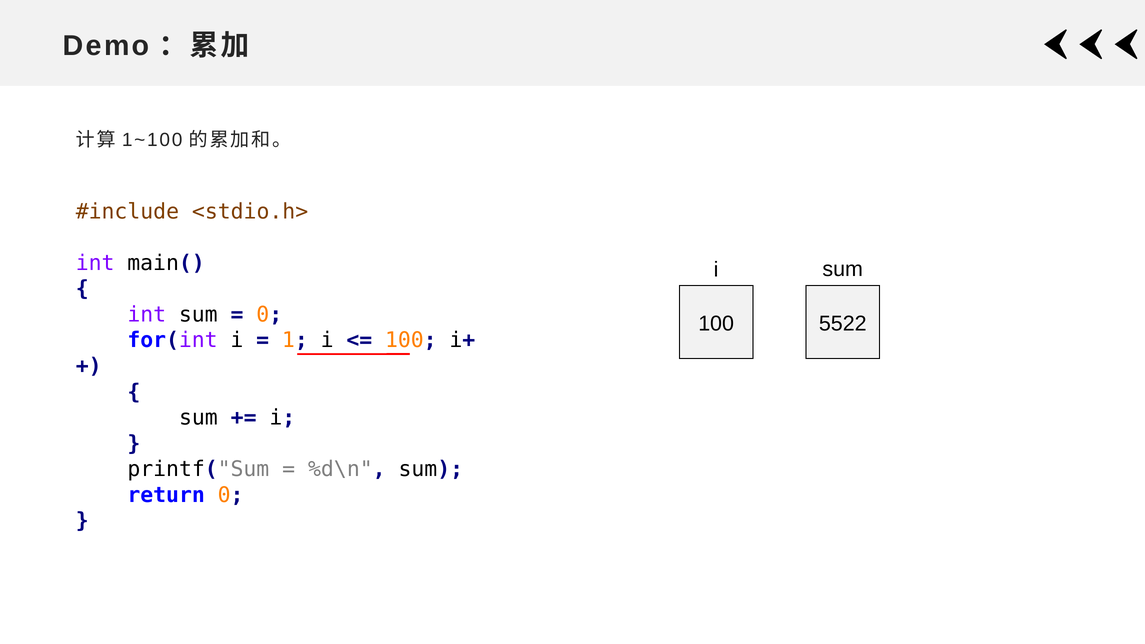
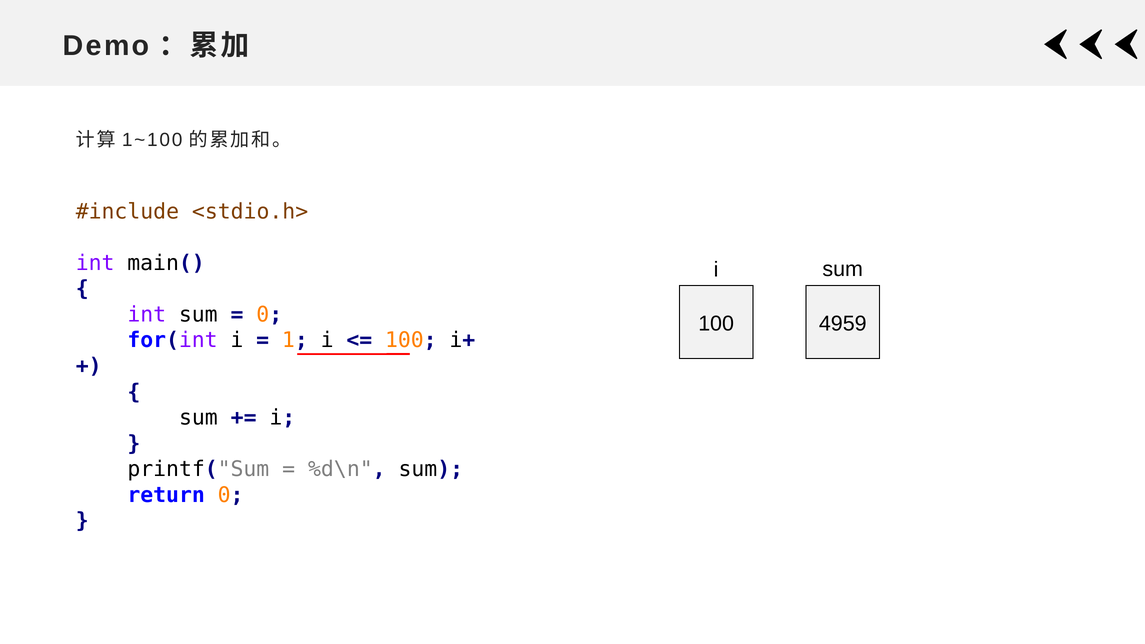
5522: 5522 -> 4959 (843, 323)
